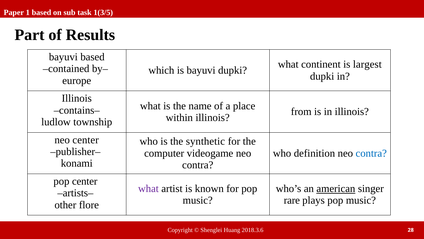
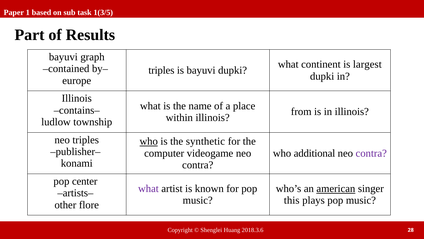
bayuvi based: based -> graph (92, 57)
which: which -> triples (161, 70)
neo center: center -> triples (86, 140)
who underline: none -> present (149, 141)
definition: definition -> additional (315, 153)
contra colour: blue -> purple (371, 153)
rare: rare -> this (292, 200)
